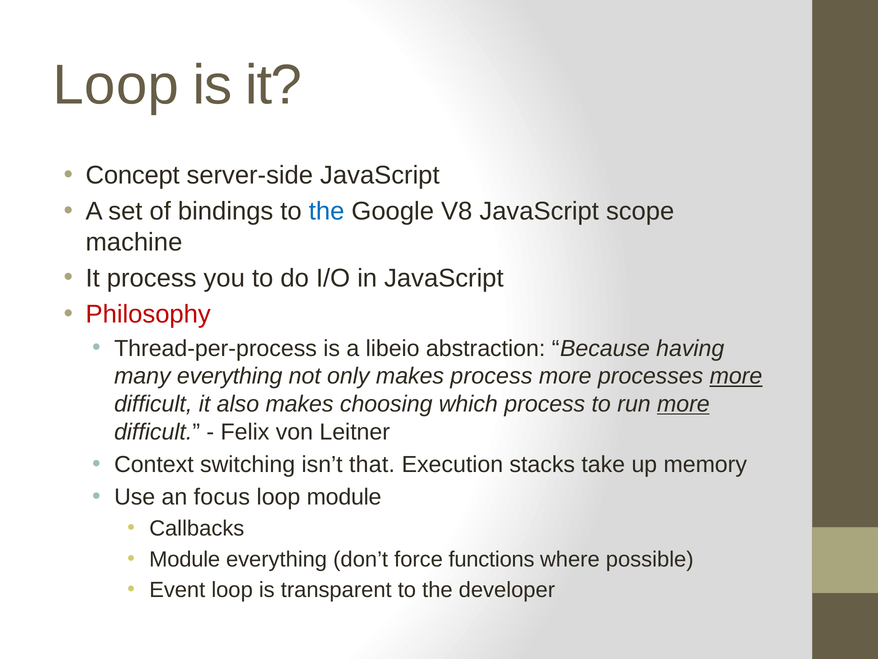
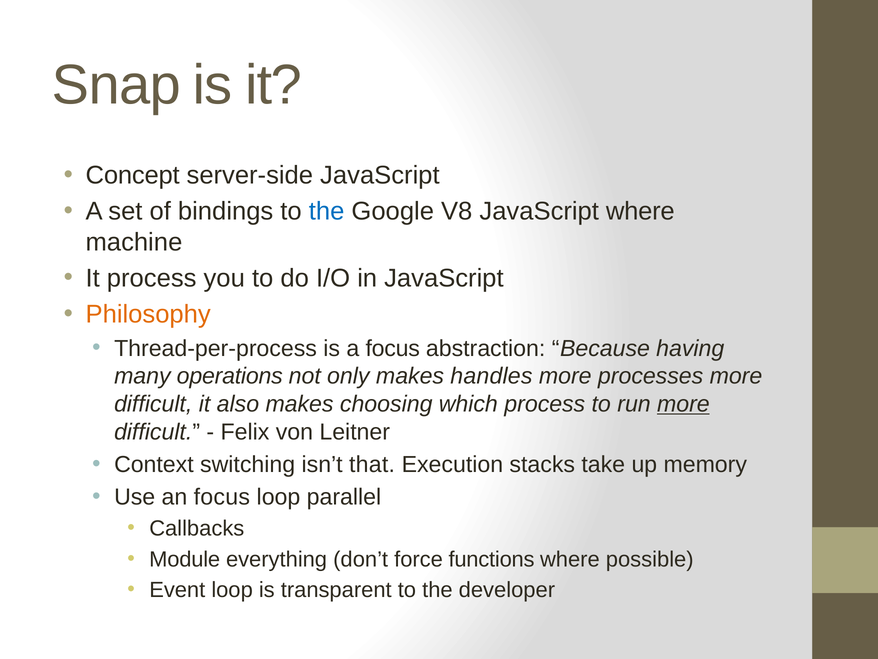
Loop: Loop -> Snap (116, 85)
JavaScript scope: scope -> where (640, 211)
Philosophy colour: red -> orange (148, 314)
a libeio: libeio -> focus (393, 348)
many everything: everything -> operations (230, 376)
makes process: process -> handles (491, 376)
more underline: present -> none (736, 376)
loop module: module -> parallel (344, 497)
